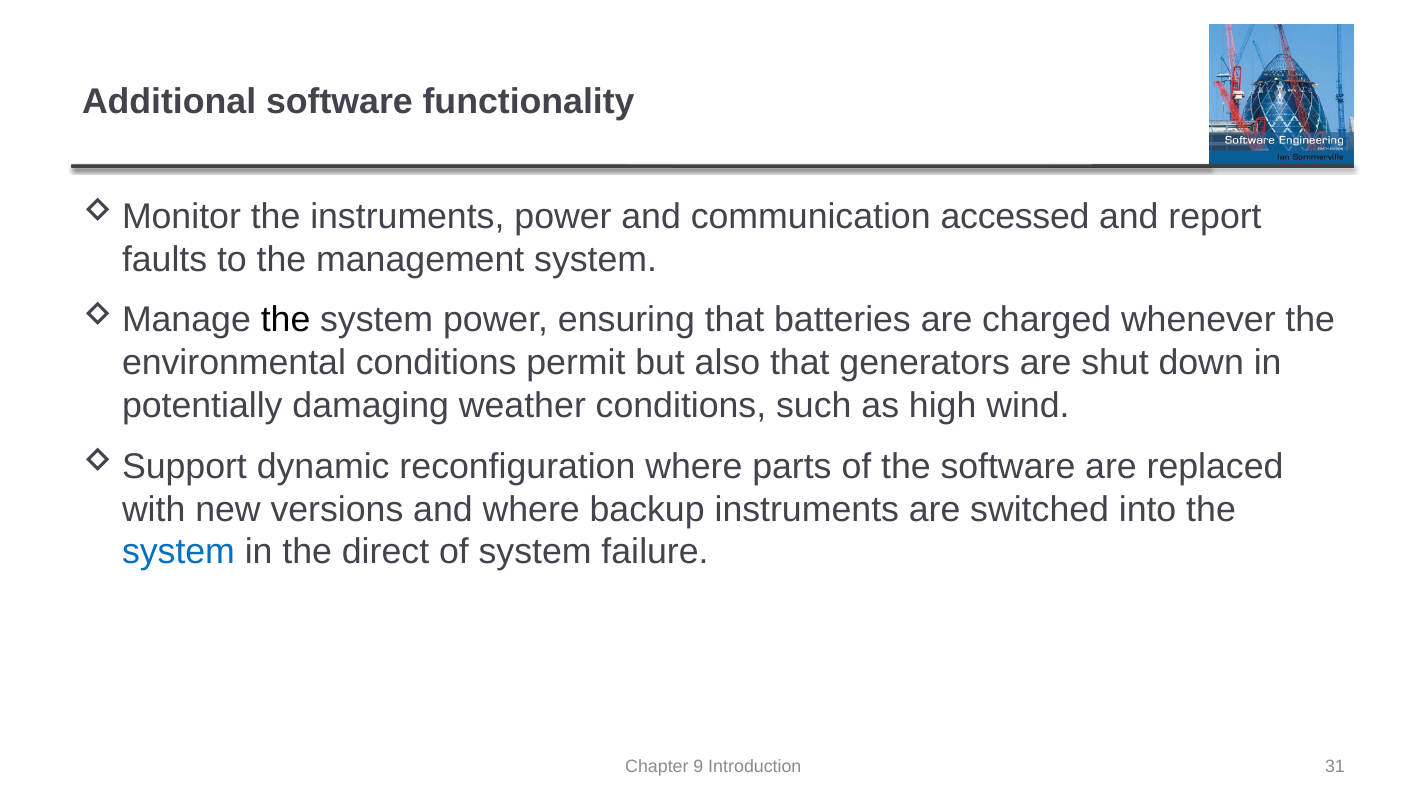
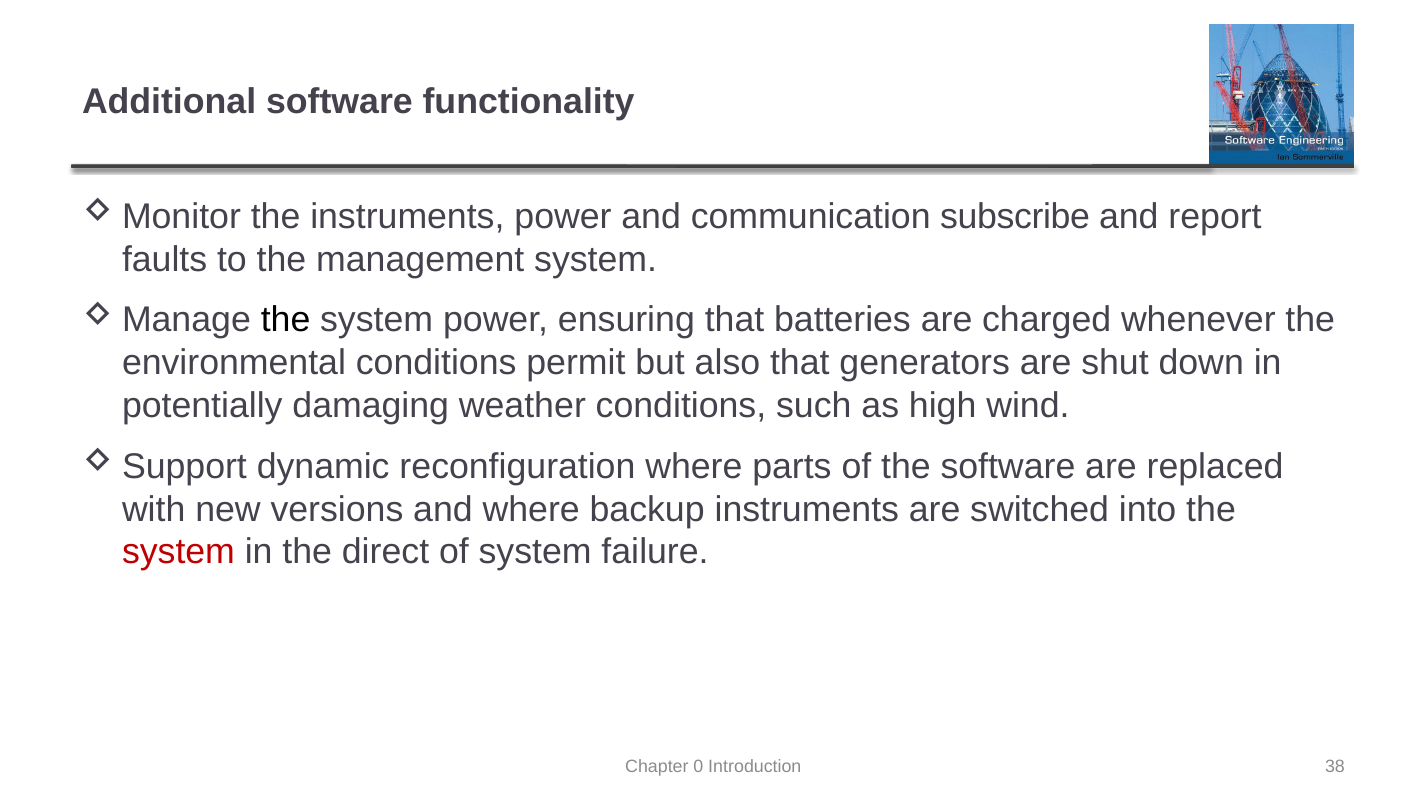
accessed: accessed -> subscribe (1015, 216)
system colour: blue -> red (178, 552)
9: 9 -> 0 (698, 767)
31: 31 -> 38 (1335, 767)
